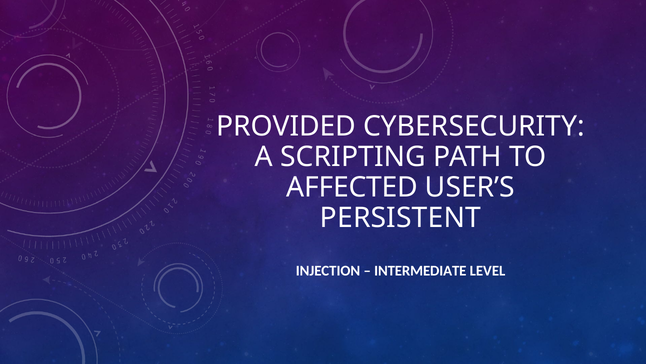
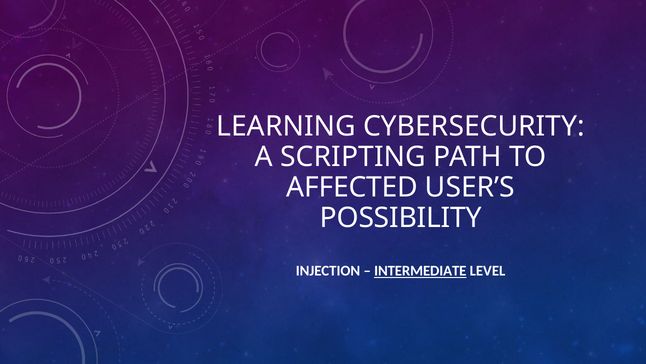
PROVIDED: PROVIDED -> LEARNING (286, 126)
PERSISTENT: PERSISTENT -> POSSIBILITY (401, 218)
INTERMEDIATE underline: none -> present (420, 271)
